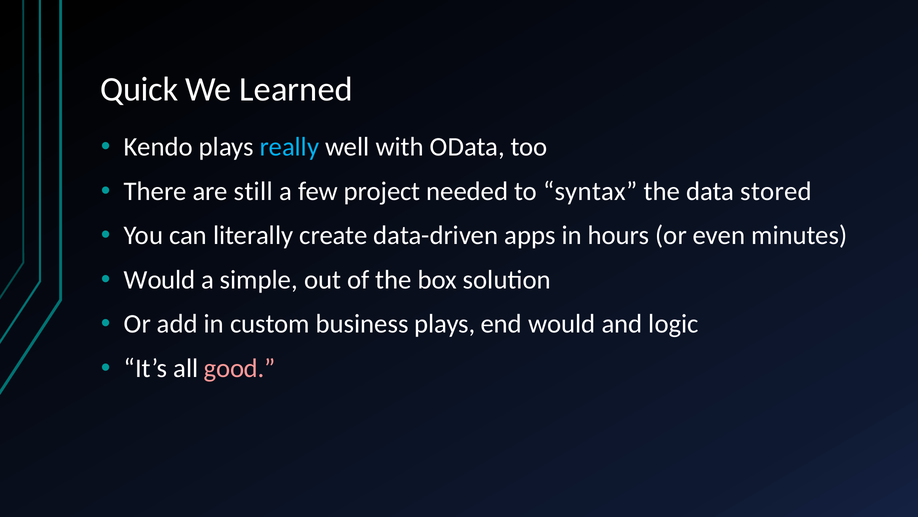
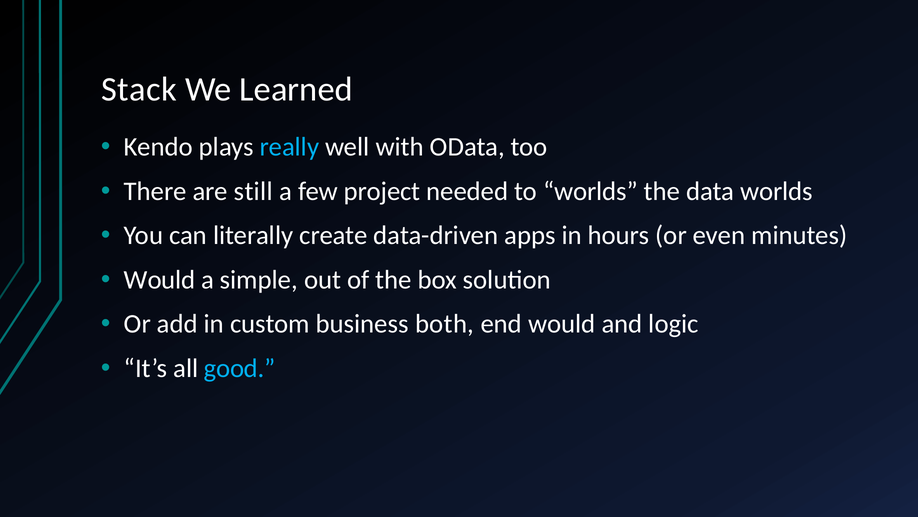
Quick: Quick -> Stack (139, 89)
to syntax: syntax -> worlds (591, 191)
data stored: stored -> worlds (776, 191)
business plays: plays -> both (445, 324)
good colour: pink -> light blue (240, 368)
